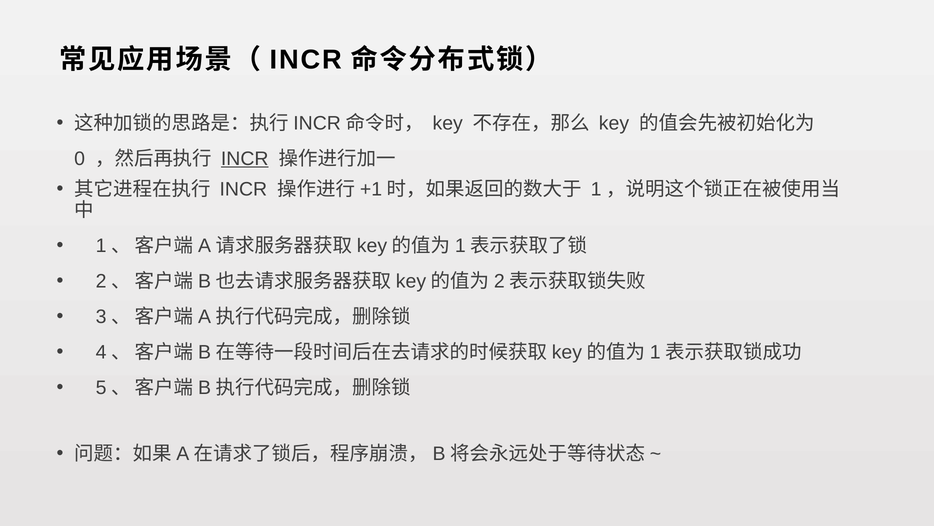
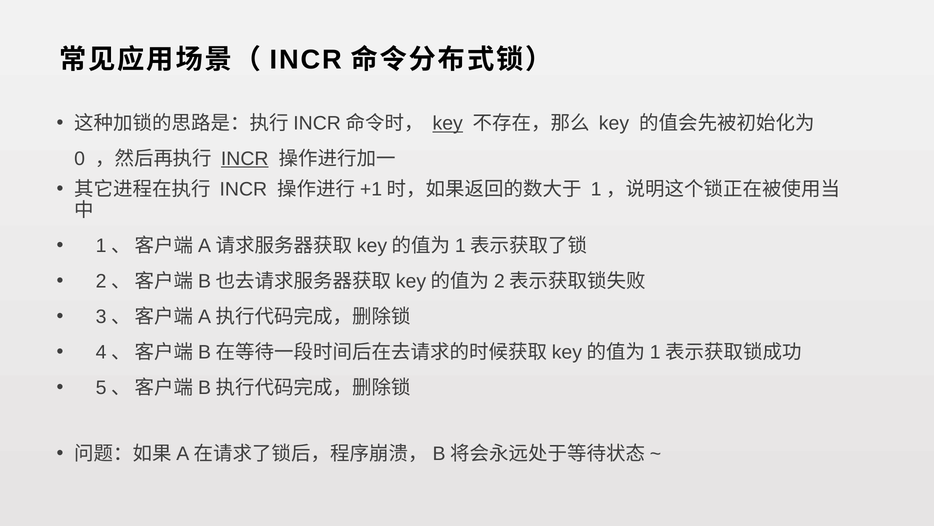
key underline: none -> present (448, 123)
